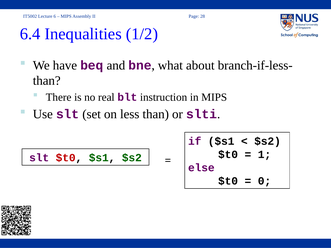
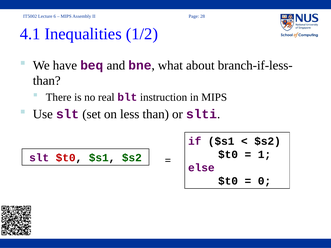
6.4: 6.4 -> 4.1 (30, 34)
